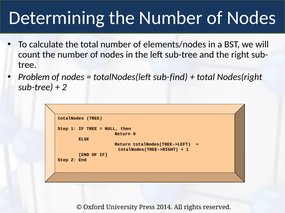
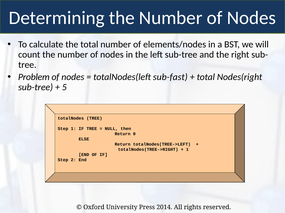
sub-find: sub-find -> sub-fast (170, 77)
2: 2 -> 5 (64, 87)
